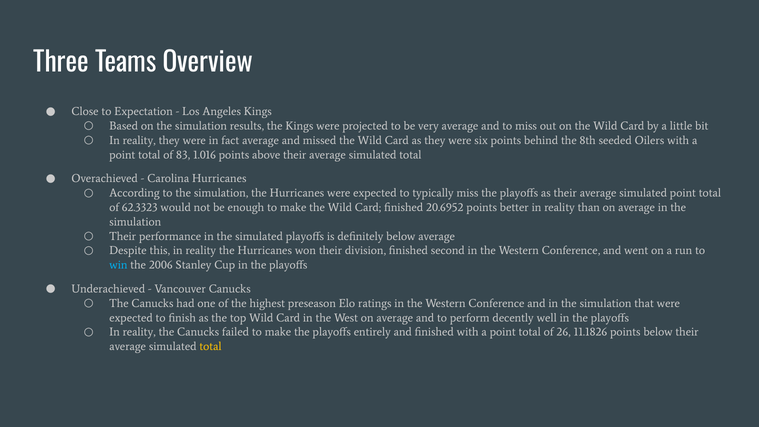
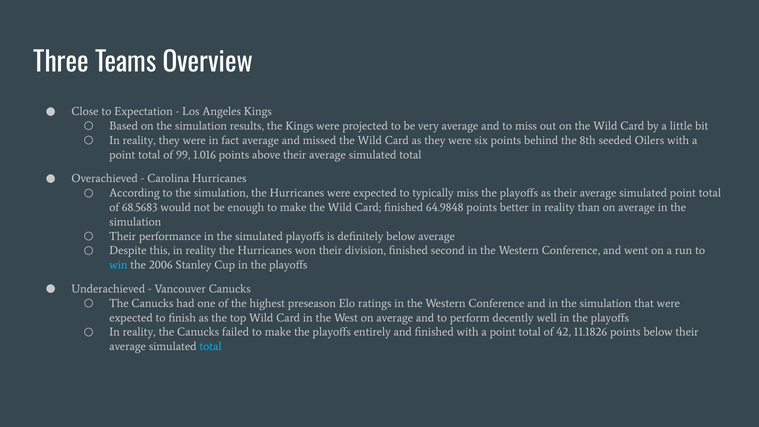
83: 83 -> 99 (183, 155)
62.3323: 62.3323 -> 68.5683 (140, 207)
20.6952: 20.6952 -> 64.9848 (445, 207)
26: 26 -> 42 (564, 332)
total colour: yellow -> light blue (211, 346)
